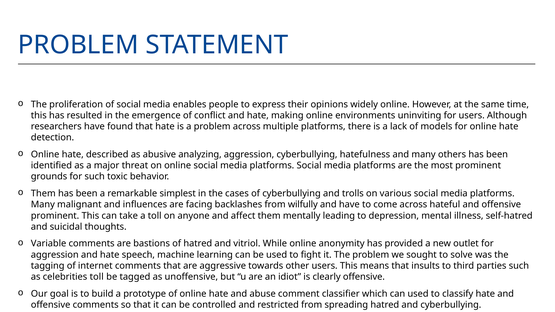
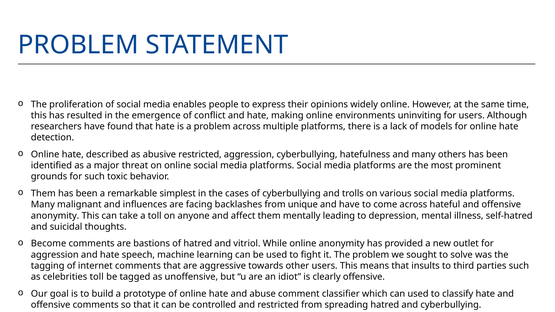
abusive analyzing: analyzing -> restricted (200, 155)
wilfully: wilfully -> unique (303, 205)
prominent: prominent -> anonymity (55, 216)
Variable: Variable -> Become (49, 244)
